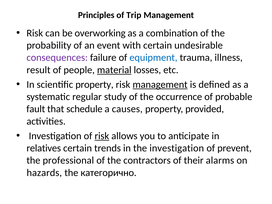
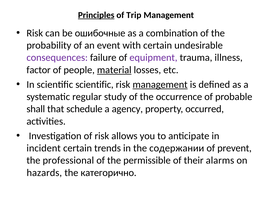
Principles underline: none -> present (96, 15)
overworking: overworking -> ошибочные (100, 33)
equipment colour: blue -> purple (153, 58)
result: result -> factor (39, 70)
scientific property: property -> scientific (94, 85)
fault: fault -> shall (36, 109)
causes: causes -> agency (127, 109)
provided: provided -> occurred (205, 109)
risk underline: present -> none (102, 136)
relatives: relatives -> incident (44, 148)
the investigation: investigation -> содержании (177, 148)
contractors: contractors -> permissible (147, 160)
